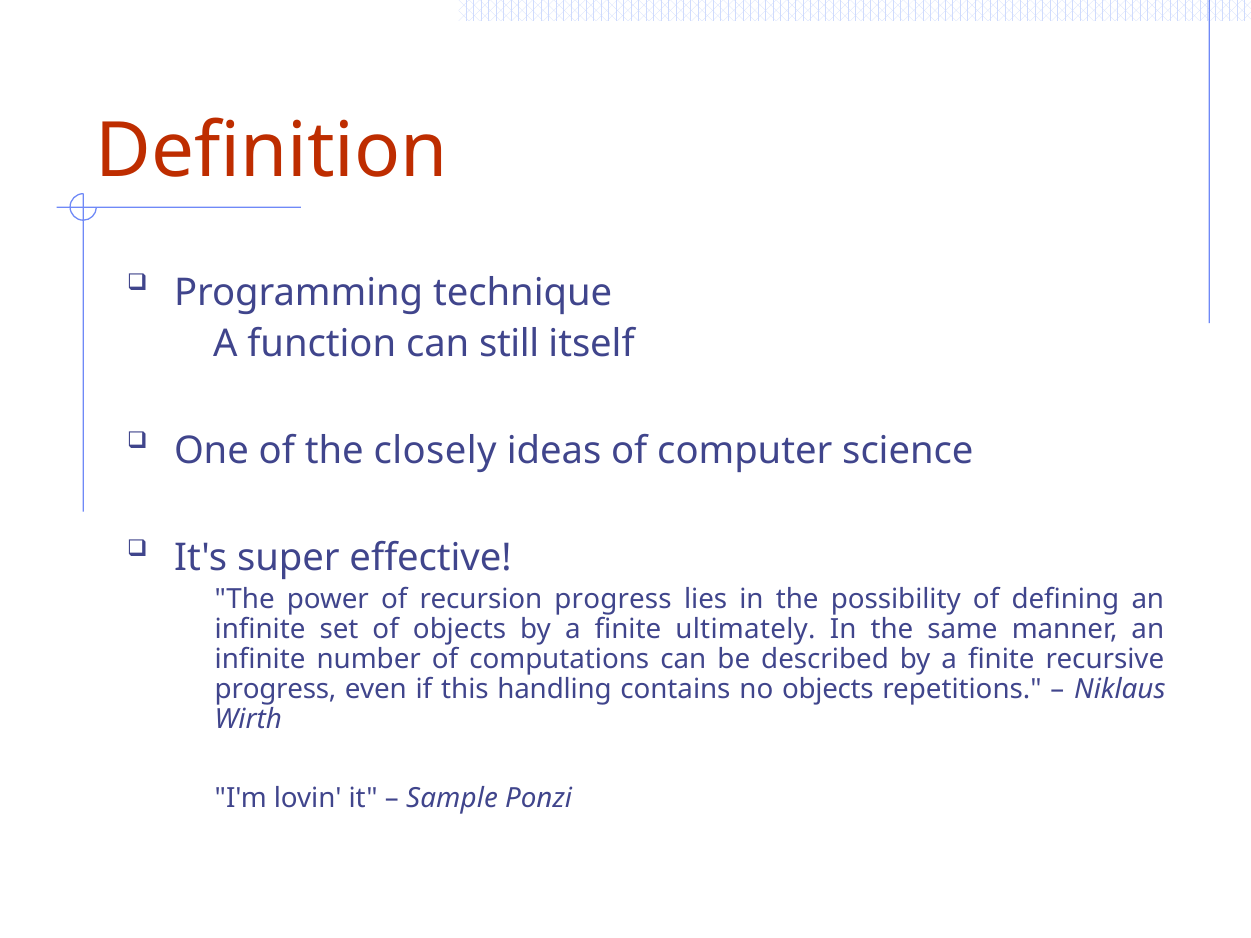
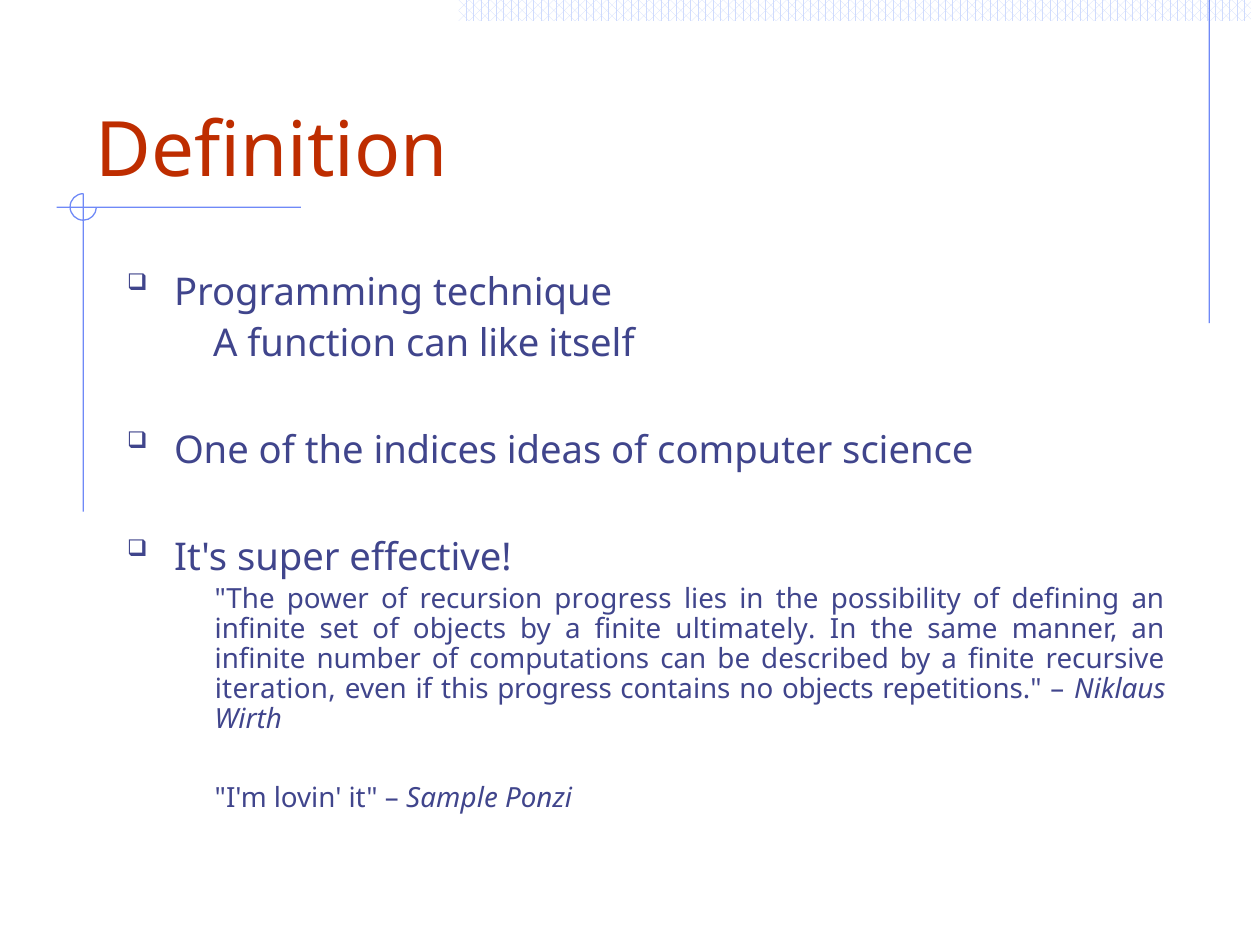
still: still -> like (509, 344)
closely: closely -> indices (435, 451)
progress: progress -> iteration (275, 690)
this handling: handling -> progress (555, 690)
